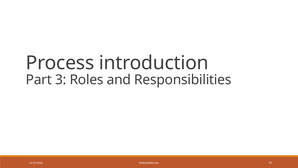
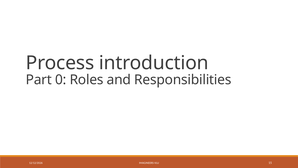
3: 3 -> 0 (61, 80)
